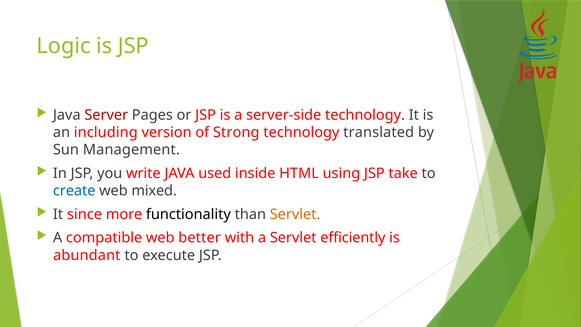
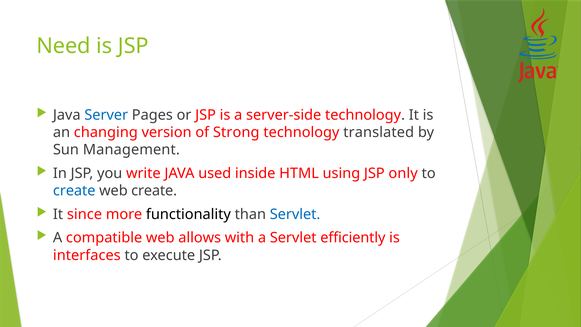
Logic: Logic -> Need (64, 46)
Server colour: red -> blue (106, 115)
including: including -> changing (106, 132)
take: take -> only (403, 173)
web mixed: mixed -> create (154, 191)
Servlet colour: orange -> blue (295, 214)
better: better -> allows (200, 238)
abundant: abundant -> interfaces (87, 255)
